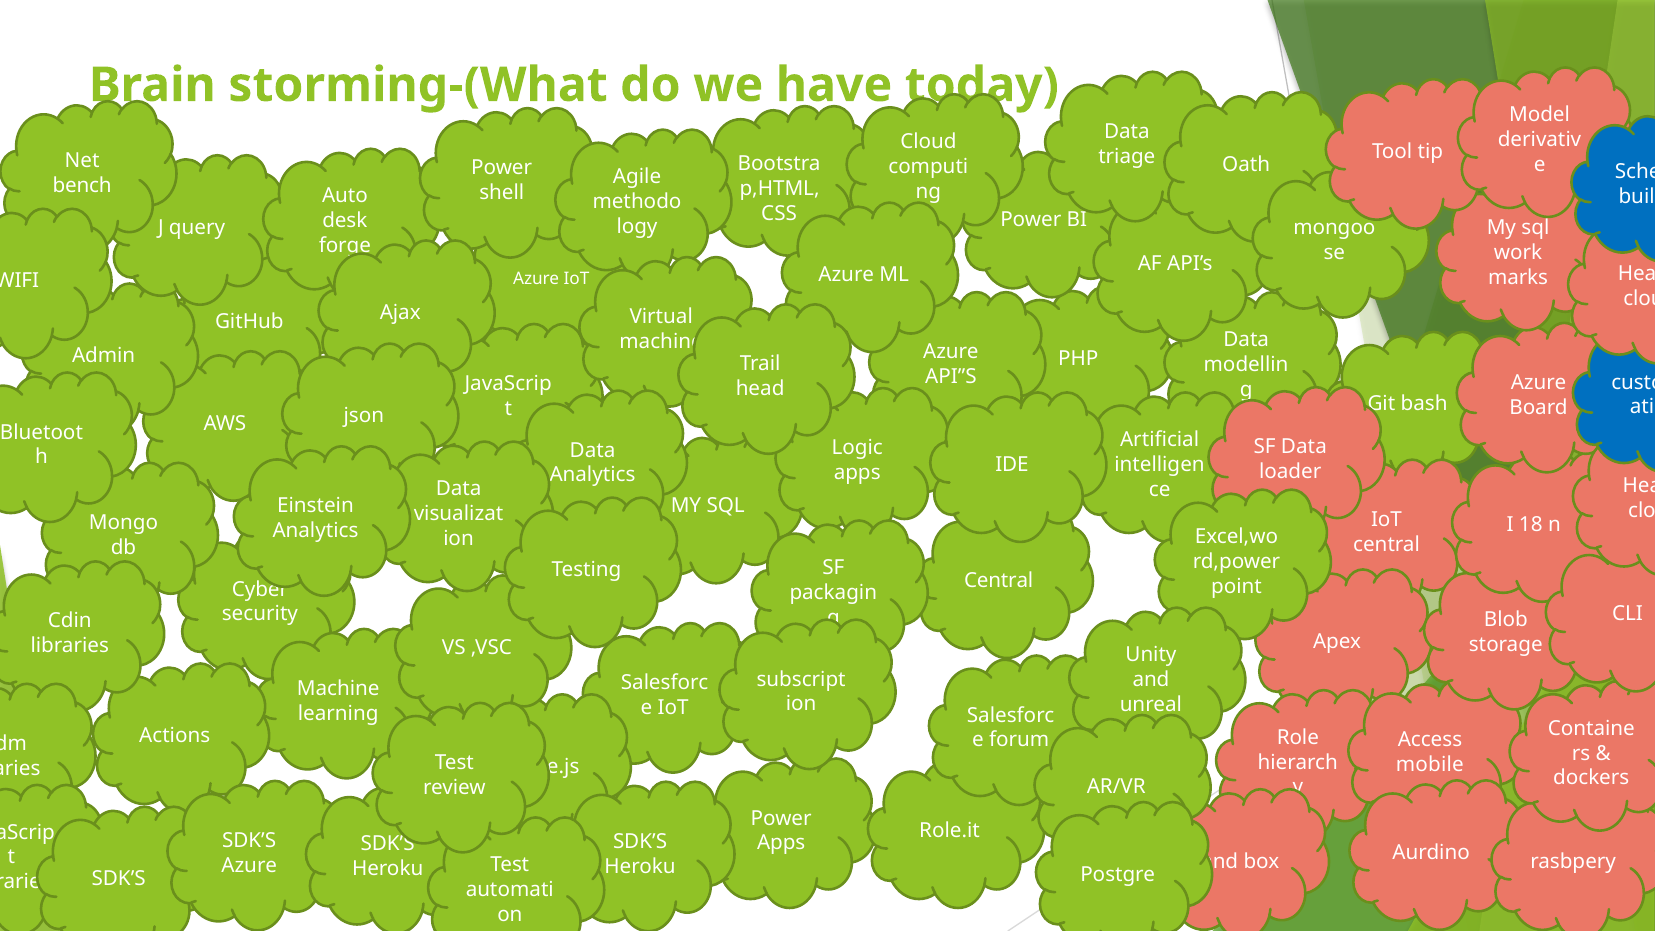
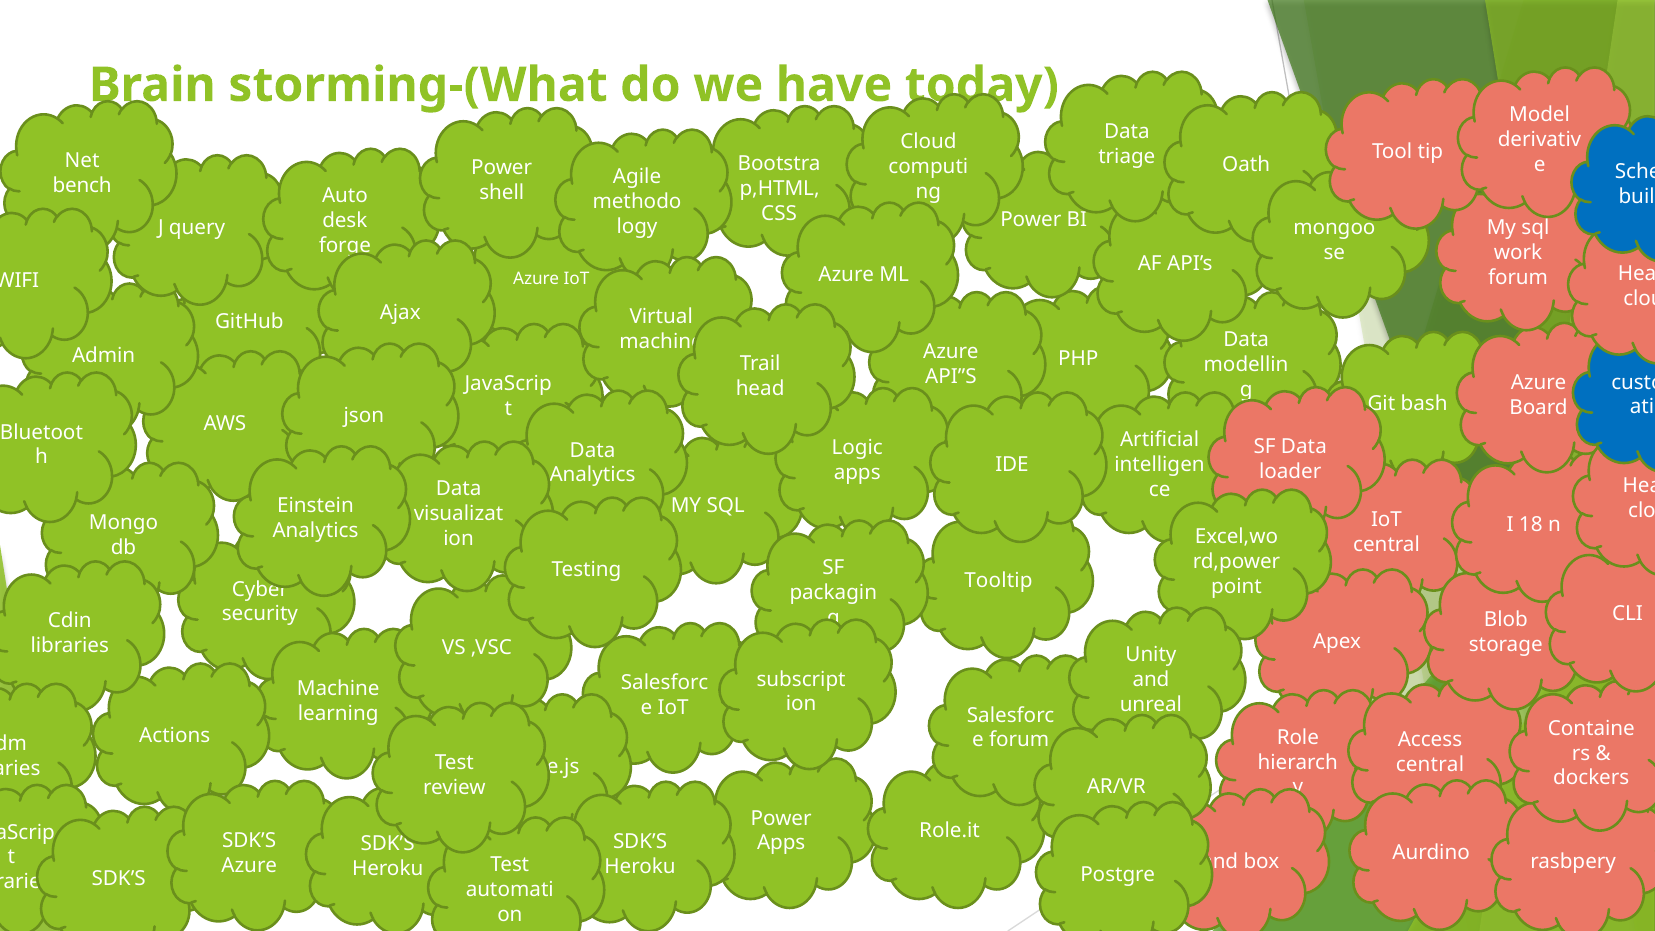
marks: marks -> forum (1518, 278)
Central: Central -> Tooltip (998, 581)
mobile: mobile -> central (1430, 765)
